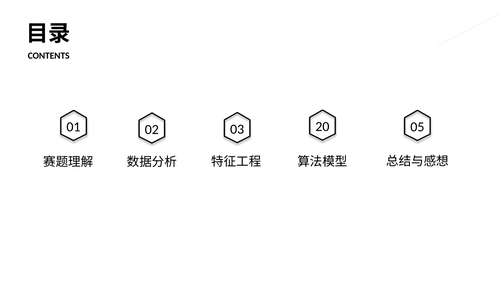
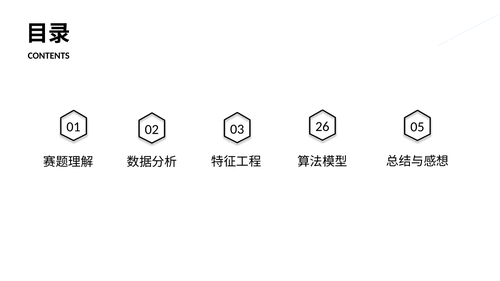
20: 20 -> 26 (322, 127)
